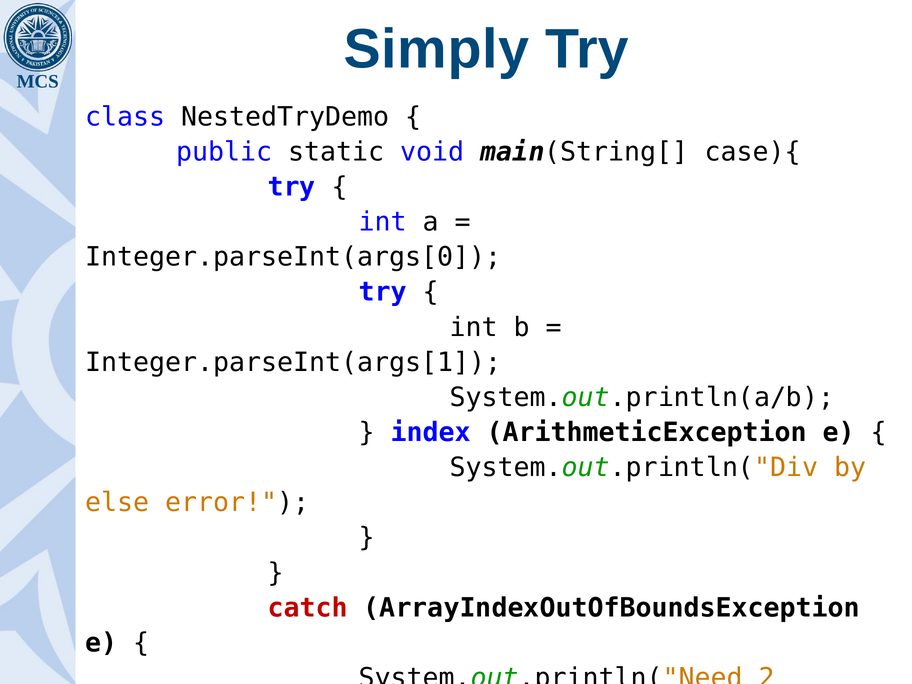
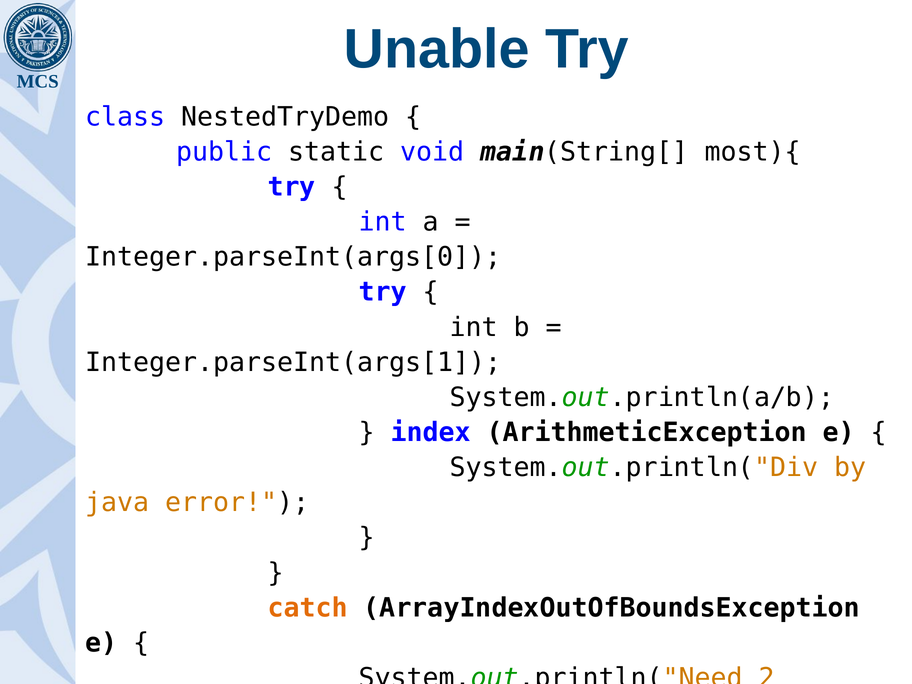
Simply: Simply -> Unable (437, 49)
case){: case){ -> most){ (753, 152)
else: else -> java (117, 503)
catch colour: red -> orange (308, 608)
